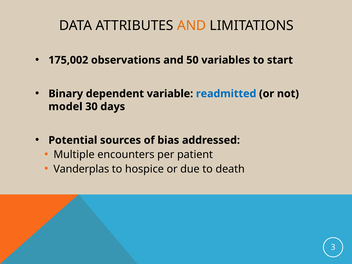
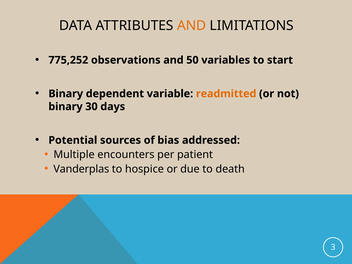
175,002: 175,002 -> 775,252 (68, 60)
readmitted colour: blue -> orange (226, 94)
model: model -> binary (66, 107)
